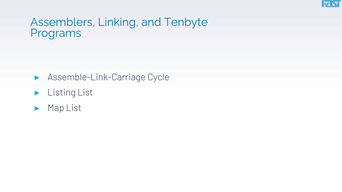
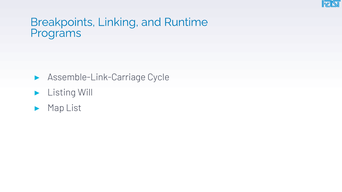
Assemblers: Assemblers -> Breakpoints (63, 22)
Tenbyte: Tenbyte -> Runtime (186, 22)
Listing List: List -> Will (85, 93)
